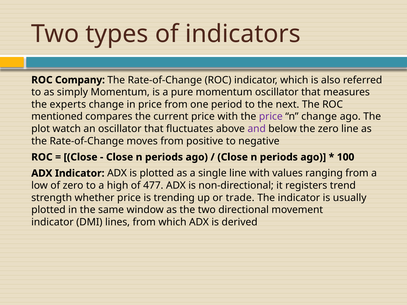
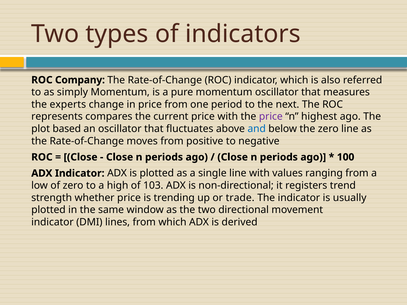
mentioned: mentioned -> represents (57, 117)
n change: change -> highest (319, 117)
watch: watch -> based (67, 129)
and colour: purple -> blue (257, 129)
477: 477 -> 103 (153, 186)
